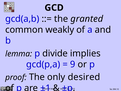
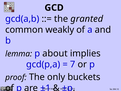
divide: divide -> about (55, 53)
9: 9 -> 7 (73, 64)
desired: desired -> buckets (84, 77)
